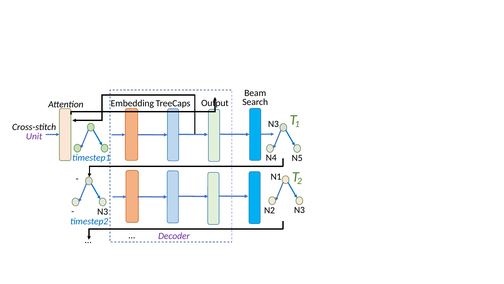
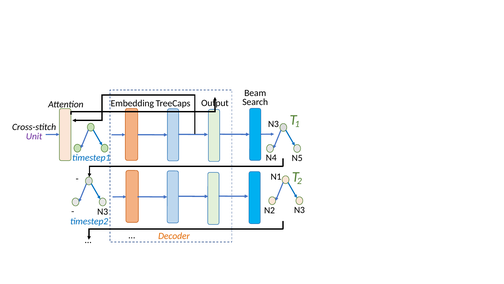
Decoder colour: purple -> orange (174, 236)
